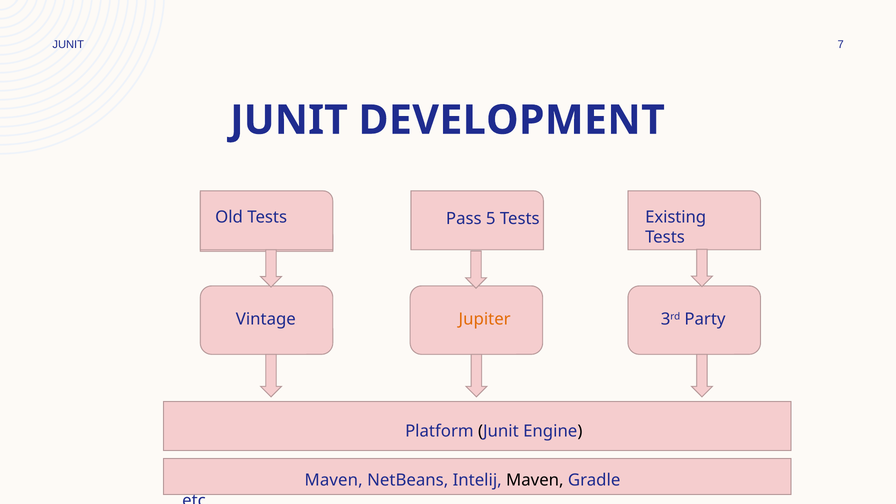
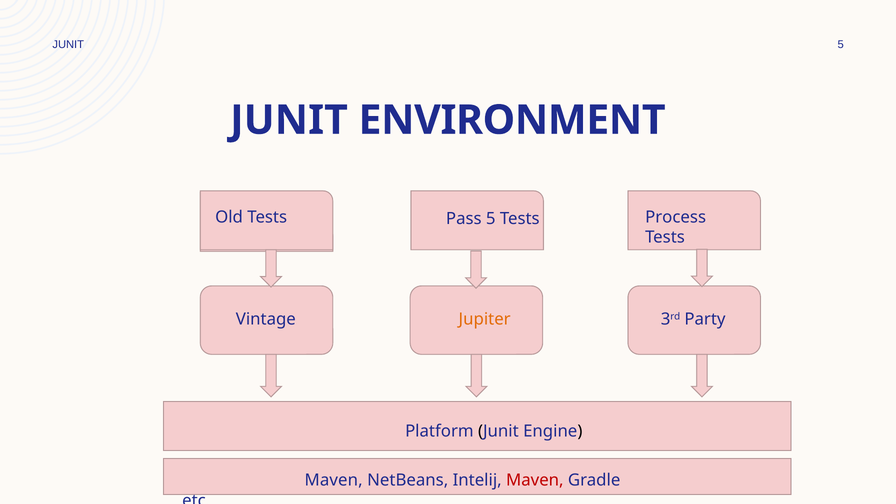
JUNIT 7: 7 -> 5 (841, 44)
DEVELOPMENT: DEVELOPMENT -> ENVIRONMENT (512, 120)
Existing: Existing -> Process (676, 217)
Maven colour: black -> red (535, 480)
